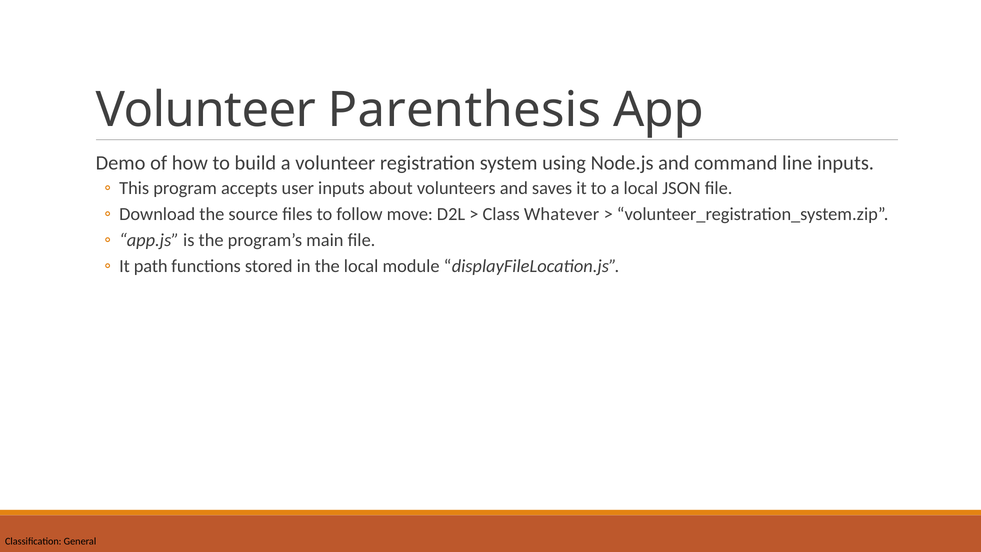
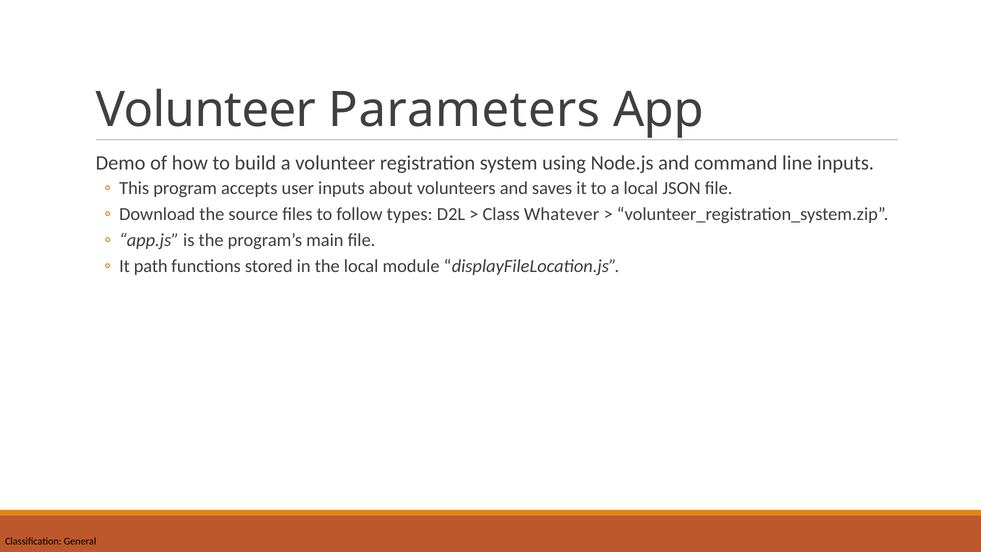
Parenthesis: Parenthesis -> Parameters (464, 110)
move: move -> types (410, 214)
